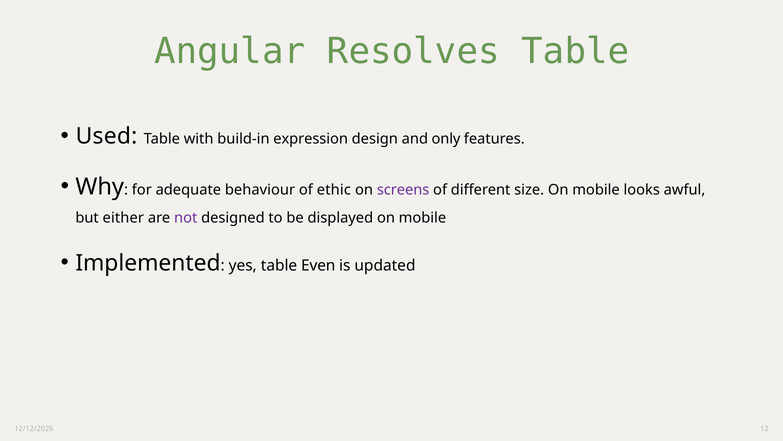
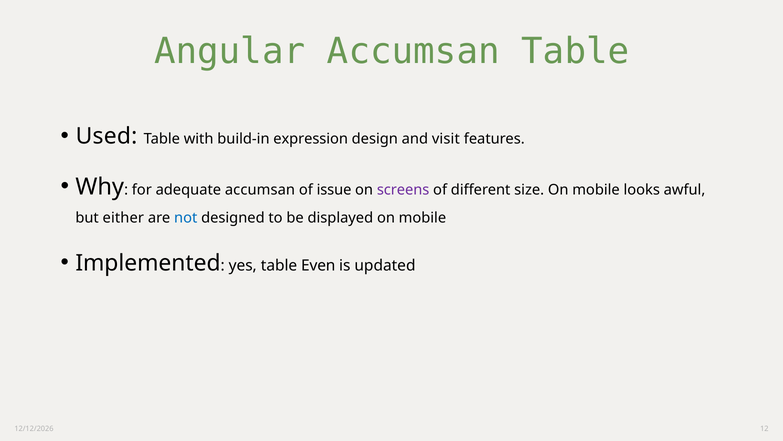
Angular Resolves: Resolves -> Accumsan (413, 51)
only: only -> visit (446, 139)
adequate behaviour: behaviour -> accumsan (260, 190)
ethic: ethic -> issue (334, 190)
not colour: purple -> blue (186, 218)
